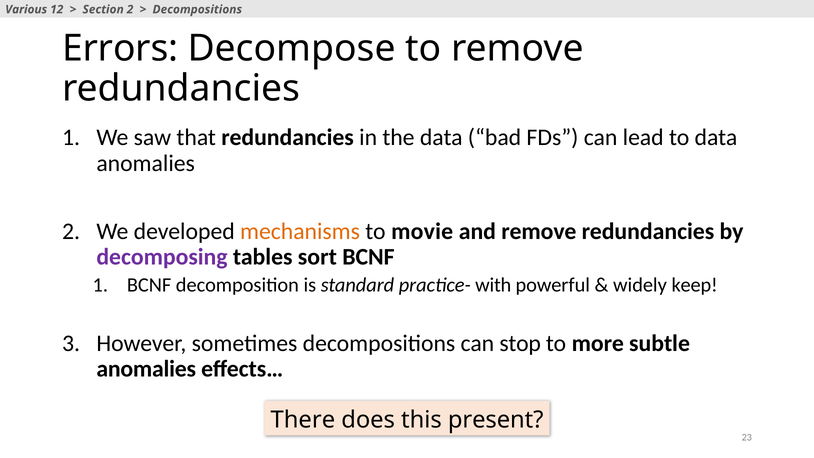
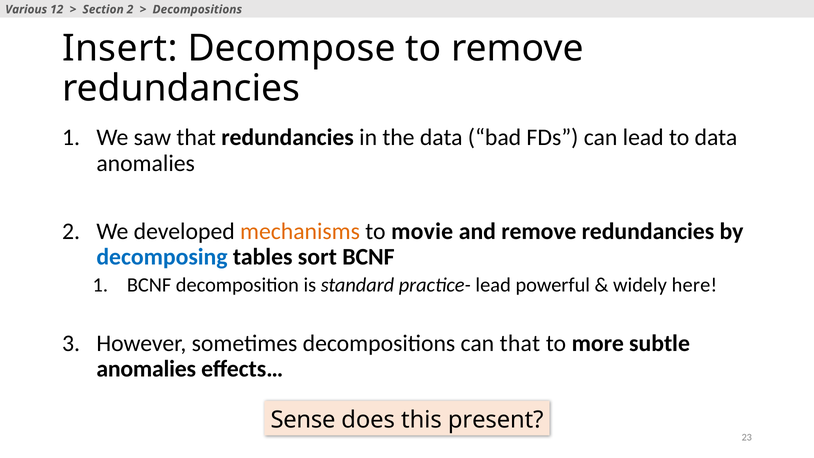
Errors: Errors -> Insert (120, 48)
decomposing colour: purple -> blue (162, 257)
practice- with: with -> lead (493, 285)
keep: keep -> here (694, 285)
can stop: stop -> that (520, 343)
There: There -> Sense (303, 420)
